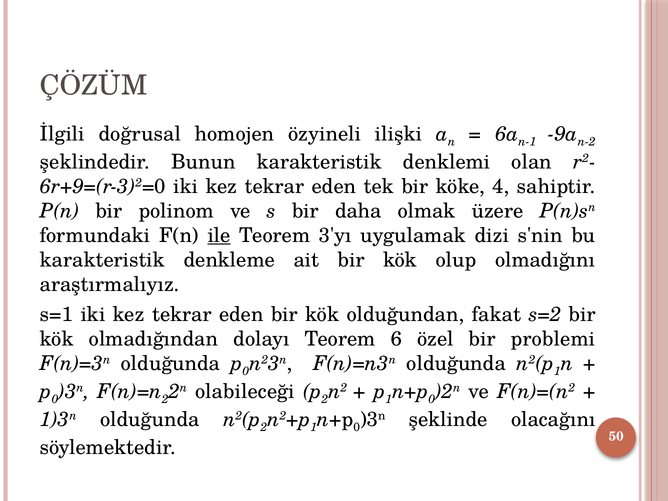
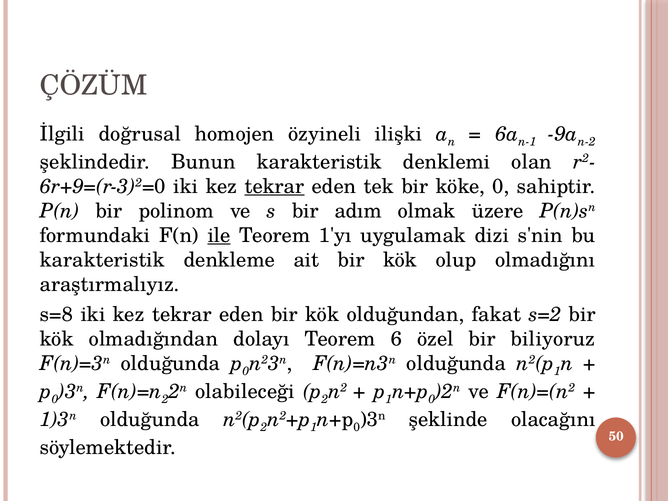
tekrar underline: none -> present (275, 186)
köke 4: 4 -> 0 (501, 186)
daha: daha -> adım (358, 211)
3'yı: 3'yı -> 1'yı (335, 235)
s=1: s=1 -> s=8 (57, 314)
problemi: problemi -> biliyoruz (553, 339)
